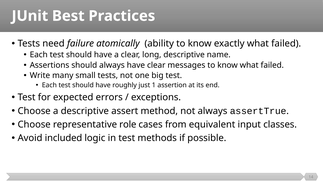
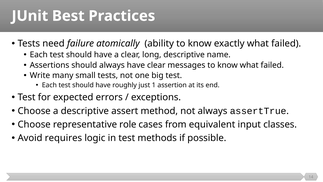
included: included -> requires (63, 138)
